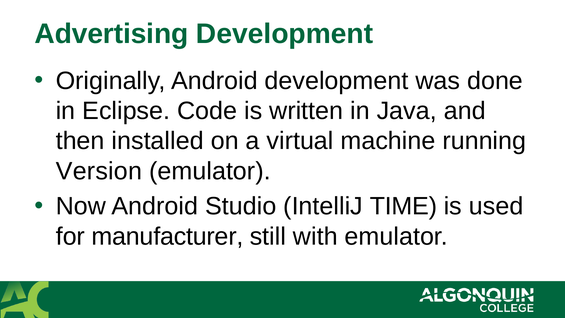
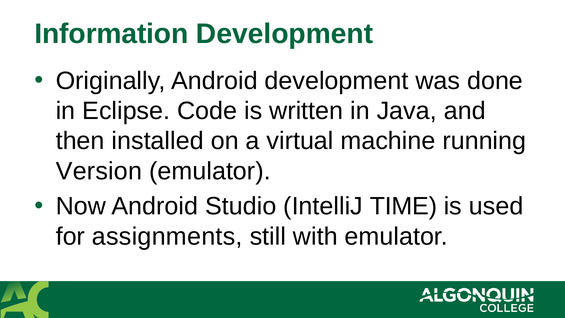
Advertising: Advertising -> Information (111, 34)
manufacturer: manufacturer -> assignments (167, 236)
